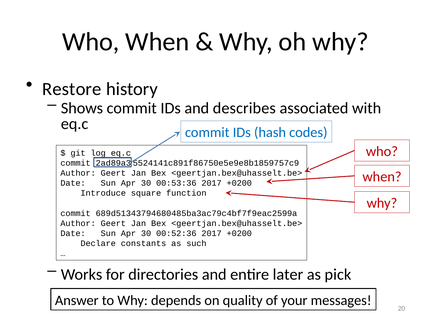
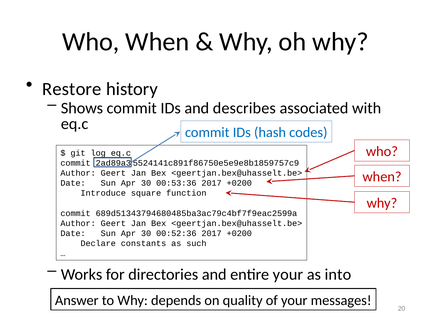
entire later: later -> your (288, 275)
pick: pick -> into (338, 275)
